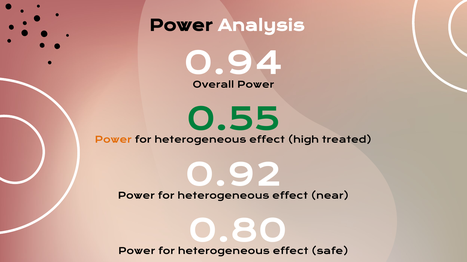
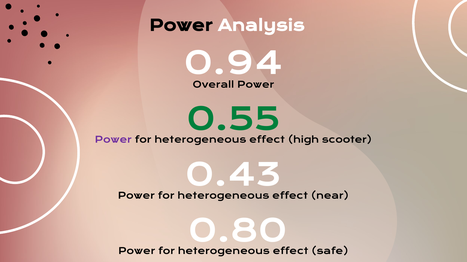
Power colour: orange -> purple (113, 140)
treated: treated -> scooter (347, 140)
0.92: 0.92 -> 0.43 (233, 176)
